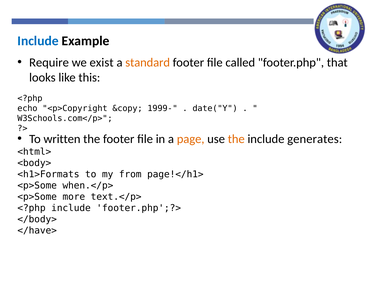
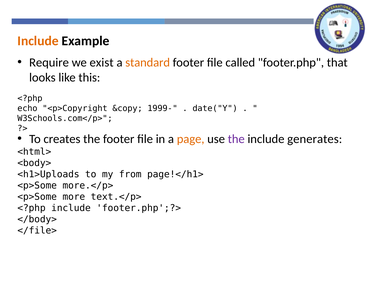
Include colour: blue -> orange (38, 41)
written: written -> creates (62, 139)
the colour: orange -> purple (236, 139)
<h1>Formats: <h1>Formats -> <h1>Uploads (48, 174)
when.</p>: when.</p> -> more.</p> (88, 186)
</have>: </have> -> </file> (37, 231)
